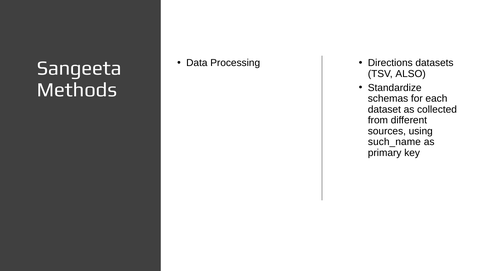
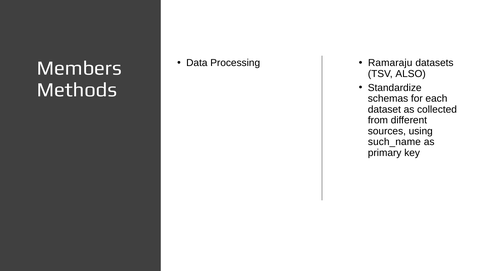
Directions: Directions -> Ramaraju (390, 63)
Sangeeta: Sangeeta -> Members (79, 69)
